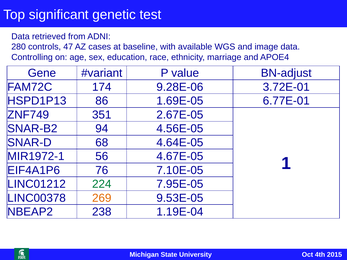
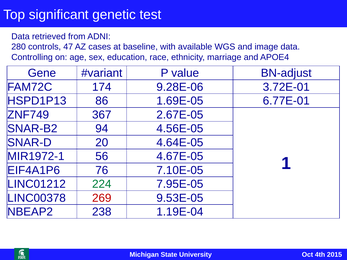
351: 351 -> 367 (102, 115)
68: 68 -> 20 (102, 143)
269 colour: orange -> red (102, 198)
